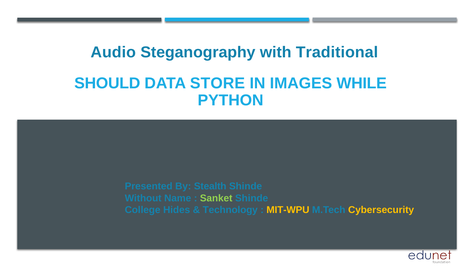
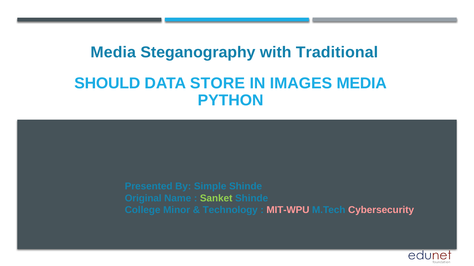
Audio: Audio -> Media (113, 53)
IMAGES WHILE: WHILE -> MEDIA (362, 83)
Stealth: Stealth -> Simple (210, 187)
Without: Without -> Original (143, 199)
Hides: Hides -> Minor (177, 210)
MIT-WPU colour: yellow -> pink (288, 210)
Cybersecurity colour: yellow -> pink (381, 210)
